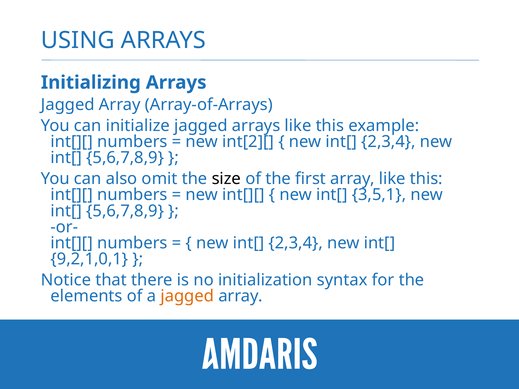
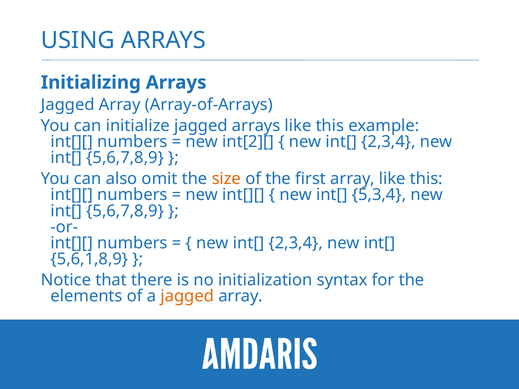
size colour: black -> orange (226, 179)
3,5,1: 3,5,1 -> 5,3,4 (379, 195)
9,2,1,0,1: 9,2,1,0,1 -> 5,6,1,8,9 (89, 259)
